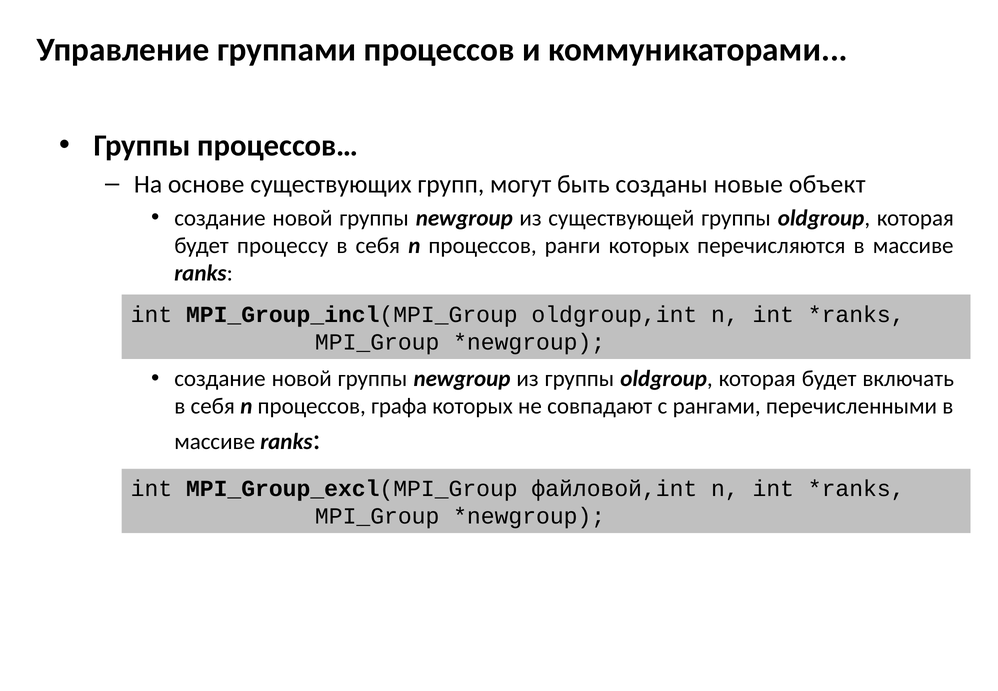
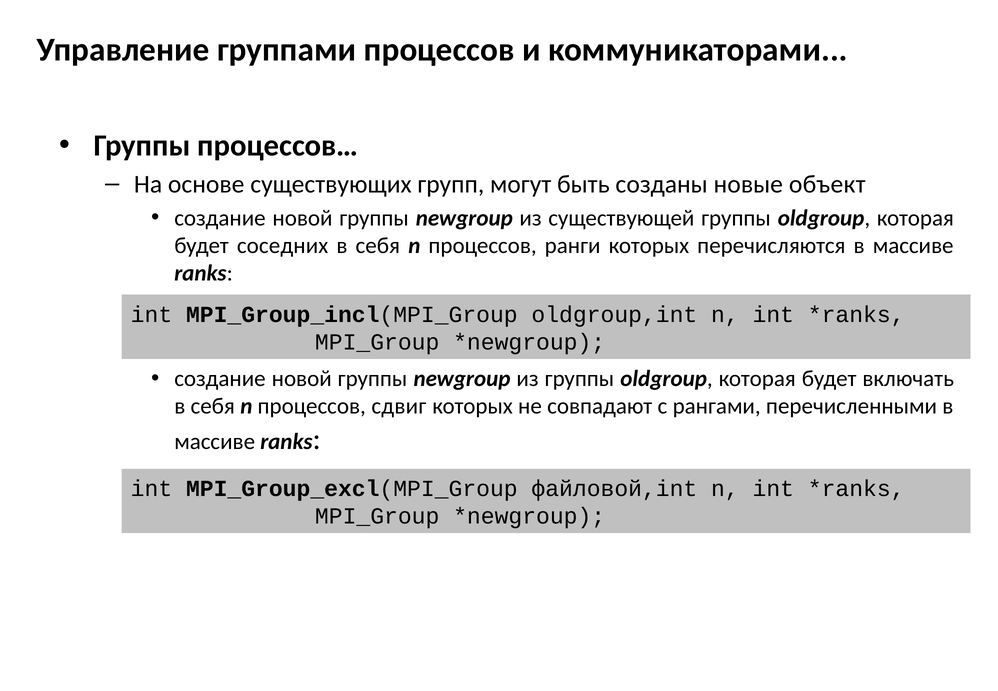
процессу: процессу -> соседних (283, 246)
графа: графа -> сдвиг (399, 406)
